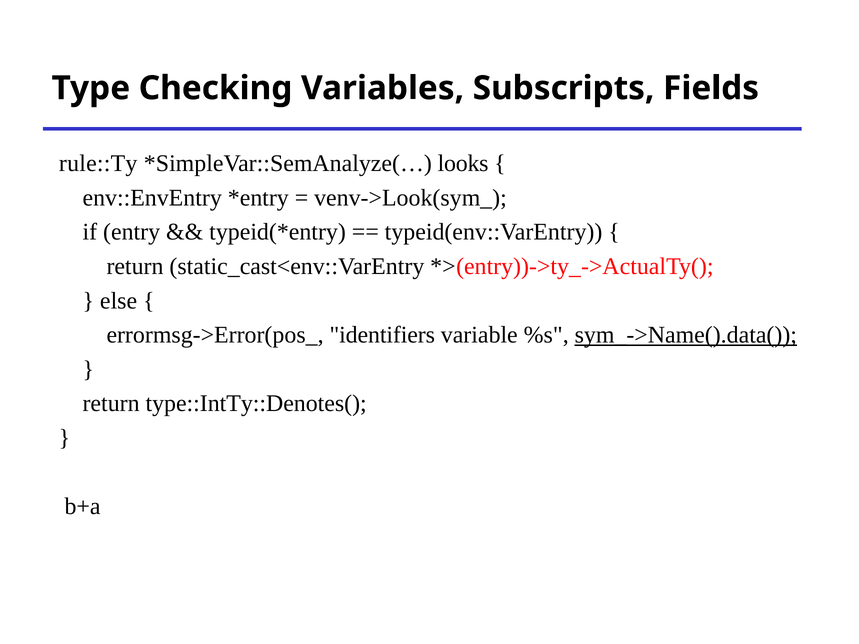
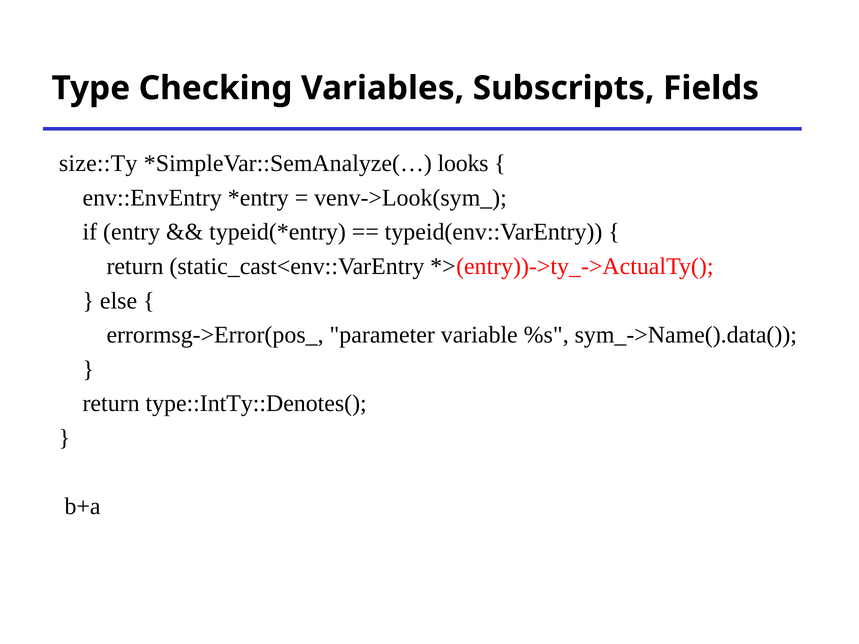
rule::Ty: rule::Ty -> size::Ty (98, 163)
identifiers: identifiers -> parameter (382, 335)
sym_->Name().data( underline: present -> none (686, 335)
